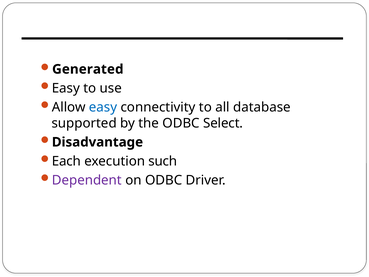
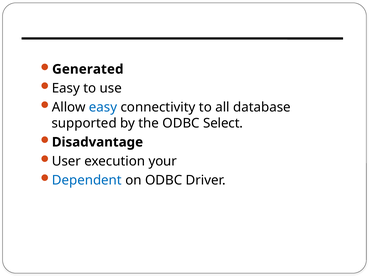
Each: Each -> User (66, 161)
such: such -> your (163, 161)
Dependent colour: purple -> blue (87, 180)
